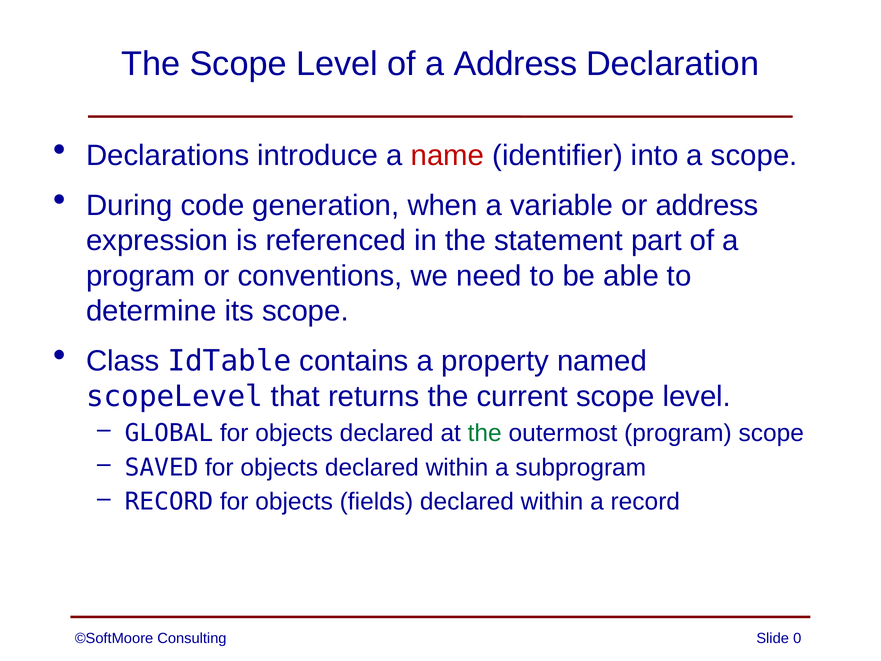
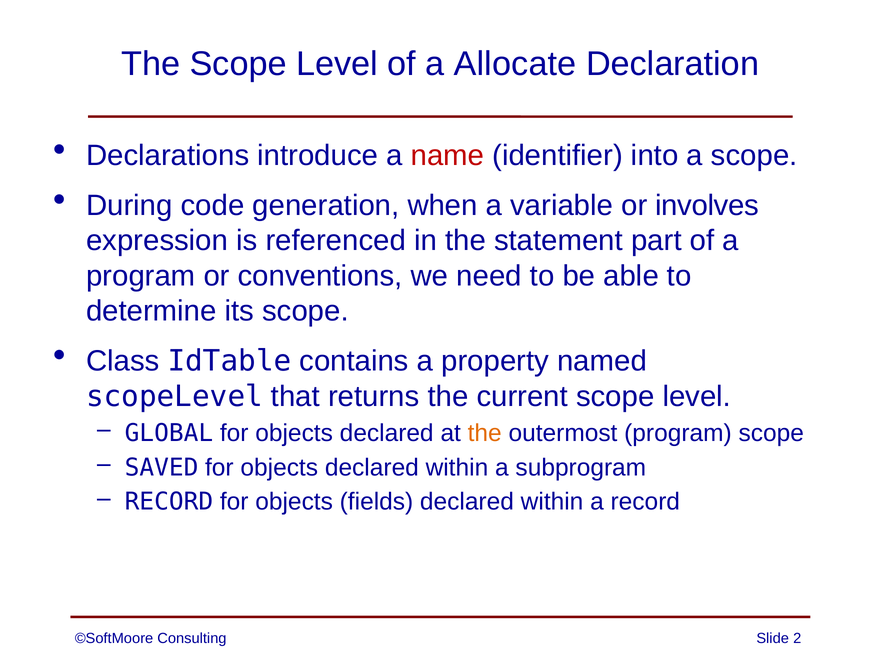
a Address: Address -> Allocate (515, 64)
or address: address -> involves (707, 205)
the colour: green -> orange (485, 433)
0: 0 -> 2 (797, 638)
